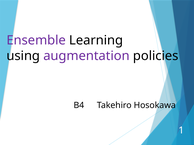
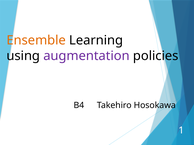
Ensemble colour: purple -> orange (36, 40)
